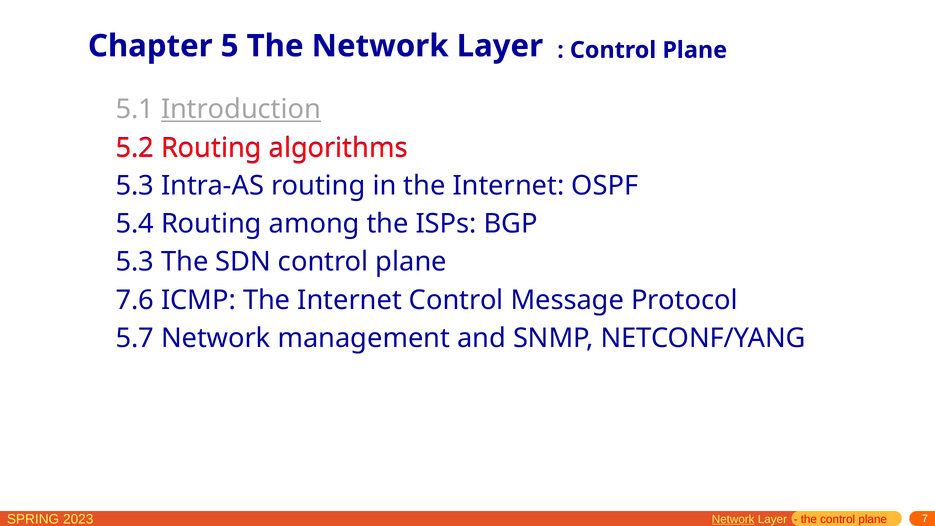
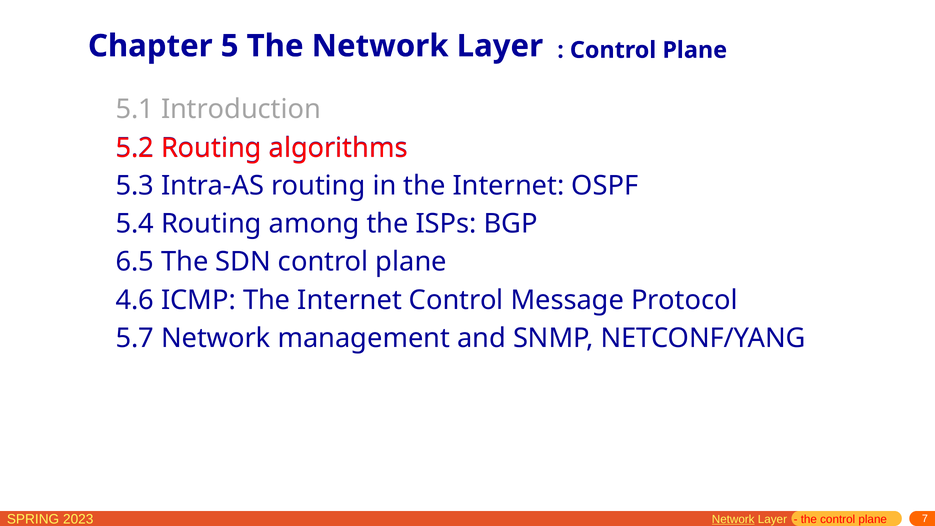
Introduction underline: present -> none (241, 109)
5.3: 5.3 -> 6.5 (135, 262)
7.6: 7.6 -> 4.6 (135, 300)
